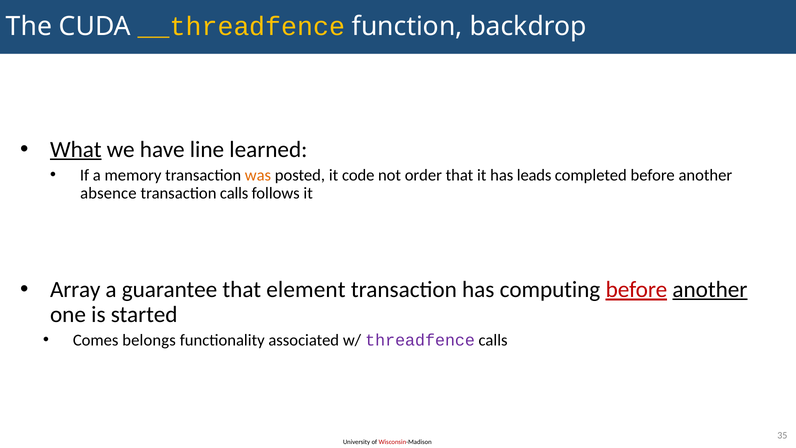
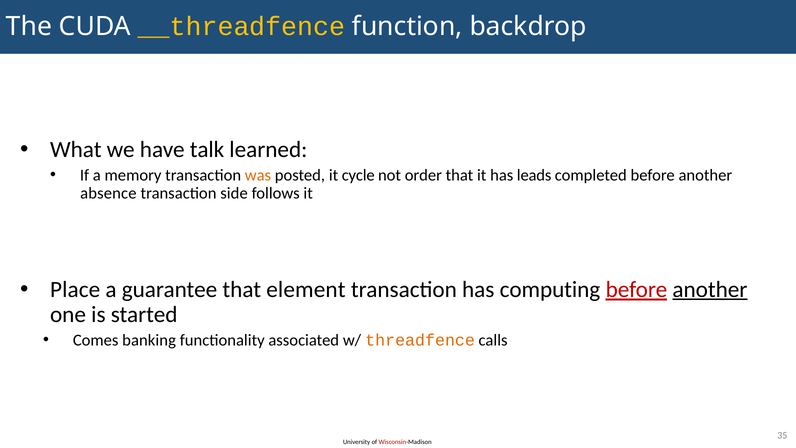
What underline: present -> none (76, 149)
line: line -> talk (207, 149)
code: code -> cycle (358, 175)
transaction calls: calls -> side (234, 193)
Array: Array -> Place (75, 289)
belongs: belongs -> banking (149, 340)
threadfence colour: purple -> orange (420, 340)
